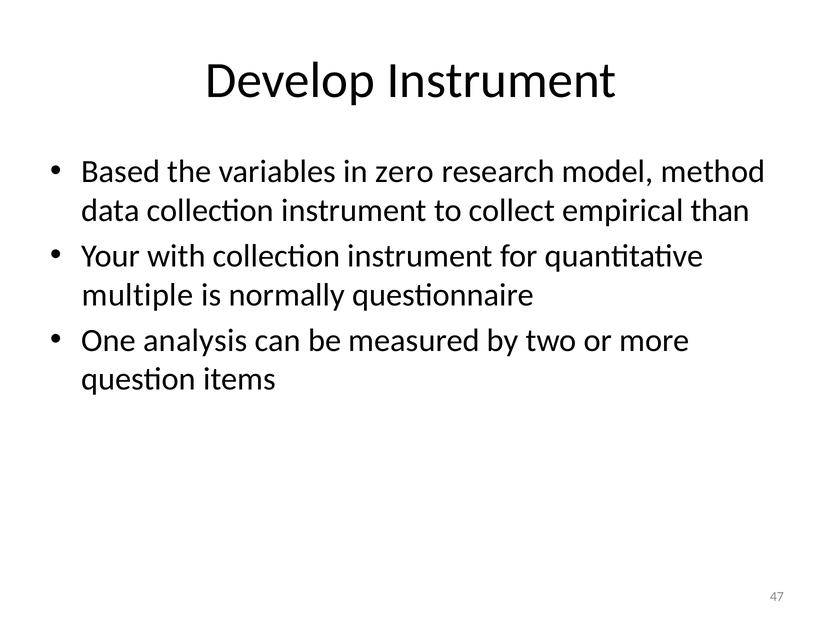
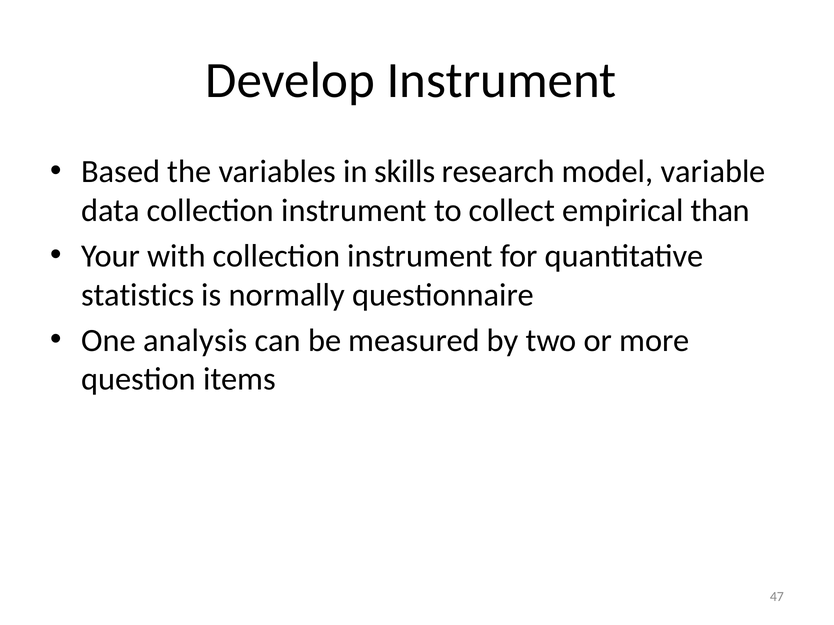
zero: zero -> skills (405, 172)
method: method -> variable (713, 172)
multiple: multiple -> statistics (138, 295)
